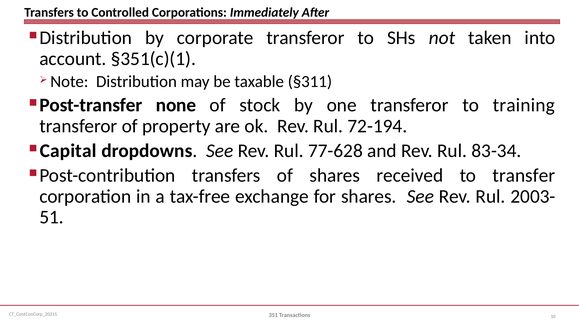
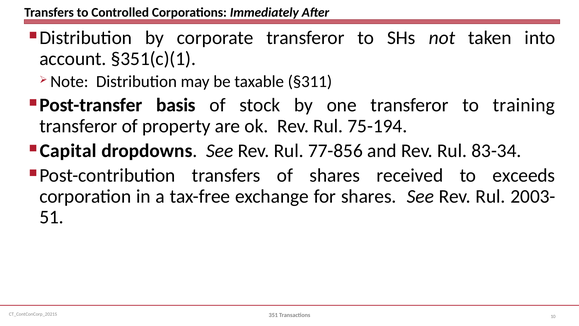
none: none -> basis (176, 105)
72-194: 72-194 -> 75-194 (377, 126)
77-628: 77-628 -> 77-856 (335, 151)
transfer: transfer -> exceeds (524, 175)
